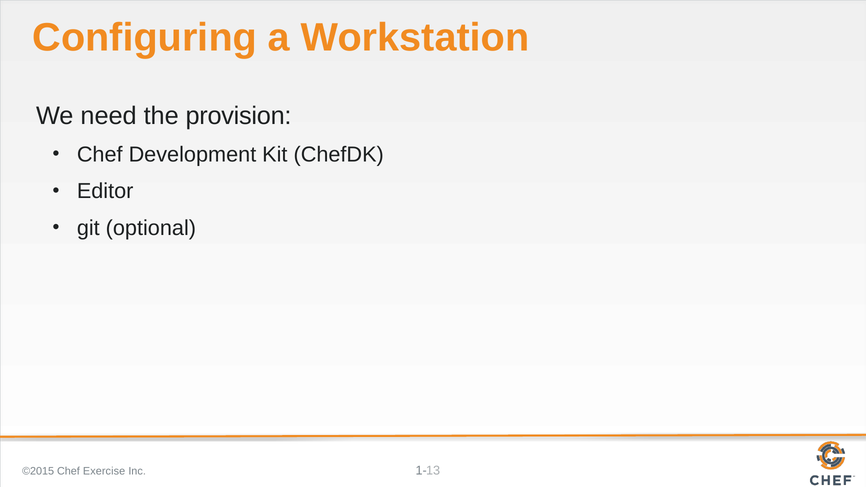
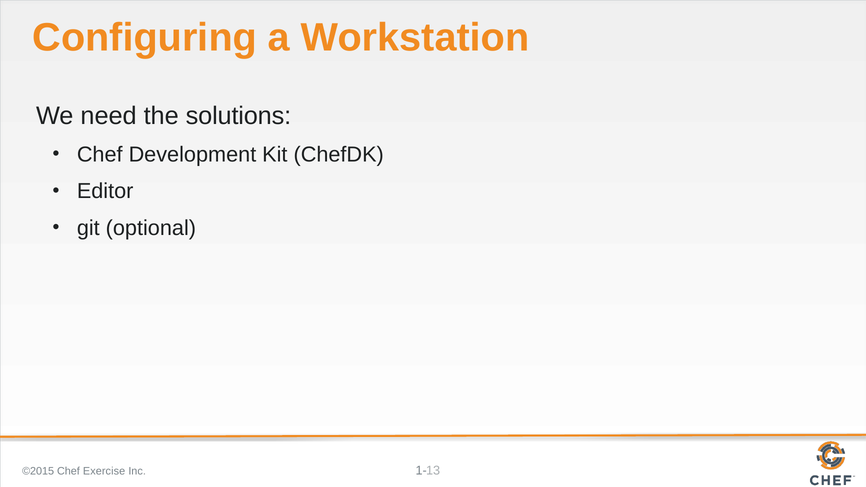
provision: provision -> solutions (238, 116)
